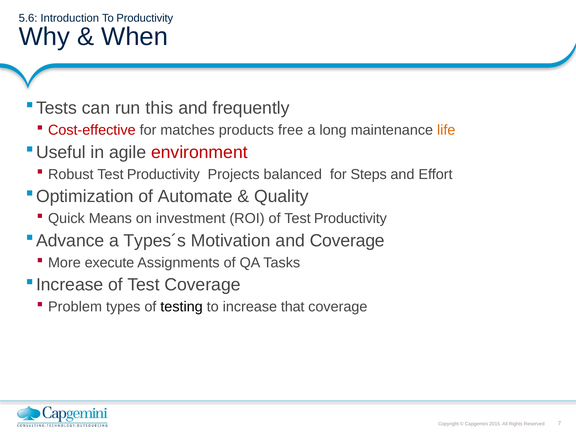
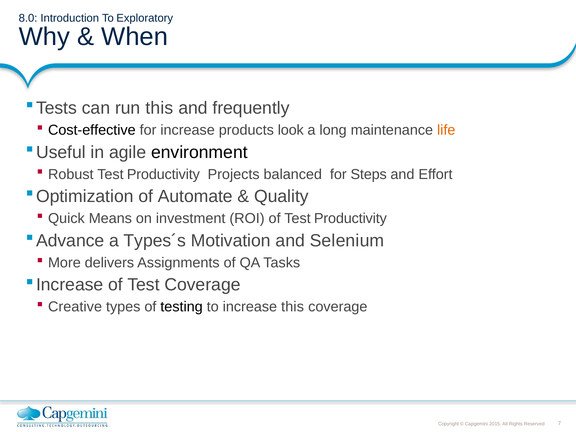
5.6: 5.6 -> 8.0 (28, 18)
To Productivity: Productivity -> Exploratory (145, 18)
Cost-effective colour: red -> black (92, 130)
for matches: matches -> increase (188, 130)
free: free -> look (291, 130)
environment colour: red -> black (199, 152)
and Coverage: Coverage -> Selenium (347, 241)
execute: execute -> delivers (109, 263)
Problem: Problem -> Creative (75, 307)
increase that: that -> this (293, 307)
